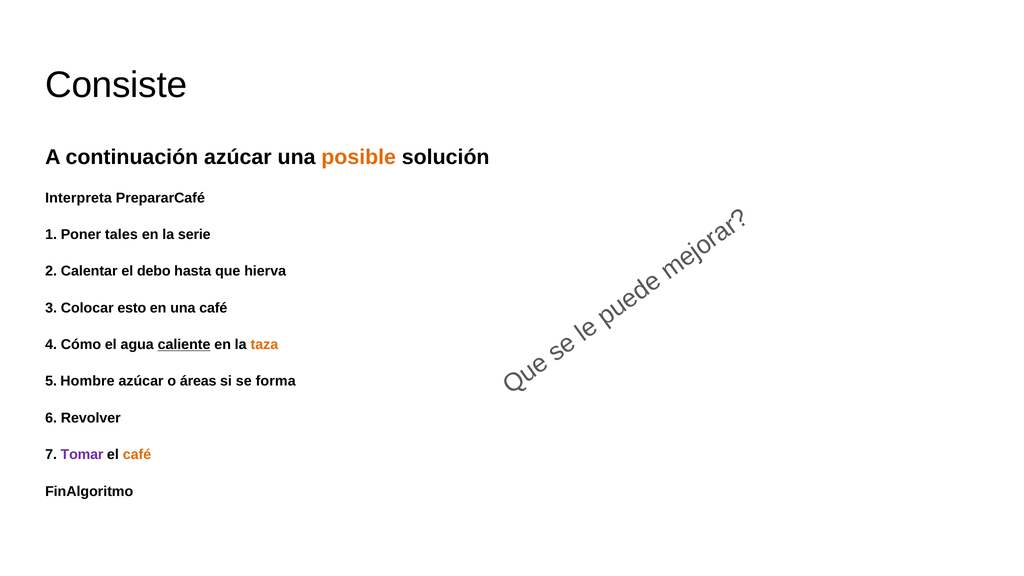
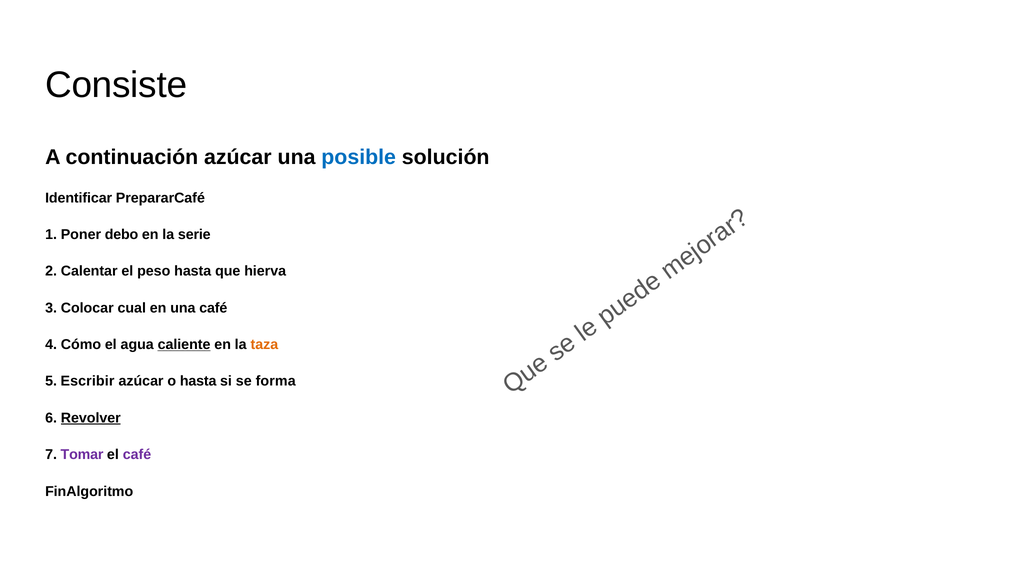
posible colour: orange -> blue (359, 157)
Interpreta: Interpreta -> Identificar (79, 198)
tales: tales -> debo (122, 235)
debo: debo -> peso (154, 271)
esto: esto -> cual (132, 308)
Hombre: Hombre -> Escribir (87, 381)
o áreas: áreas -> hasta (198, 381)
Revolver underline: none -> present (91, 418)
café colour: orange -> purple (137, 455)
